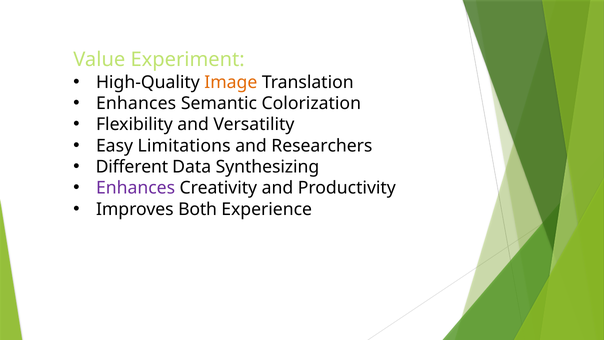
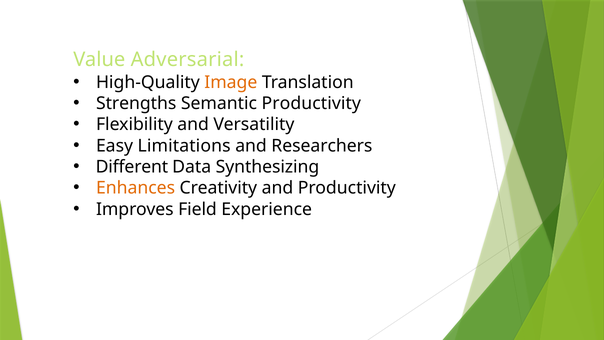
Experiment: Experiment -> Adversarial (188, 60)
Enhances: Enhances -> Strengths (136, 103)
Semantic Colorization: Colorization -> Productivity (311, 103)
Enhances colour: purple -> orange (136, 188)
Both: Both -> Field (198, 209)
